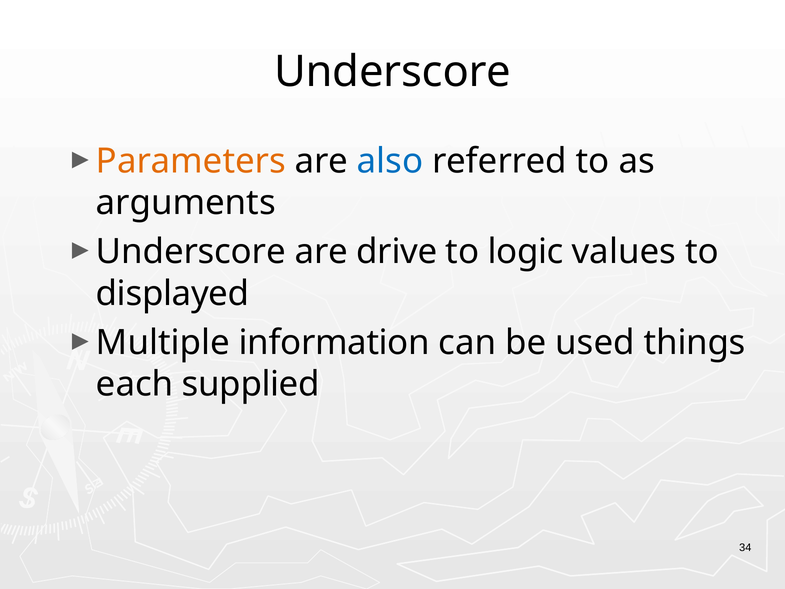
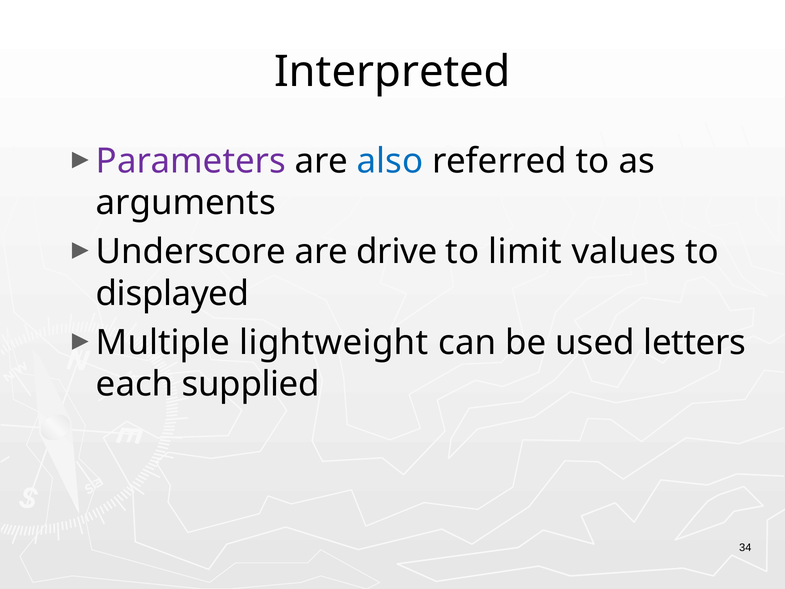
Underscore: Underscore -> Interpreted (392, 72)
Parameters colour: orange -> purple (191, 161)
logic: logic -> limit (525, 252)
information: information -> lightweight (334, 342)
things: things -> letters (695, 342)
